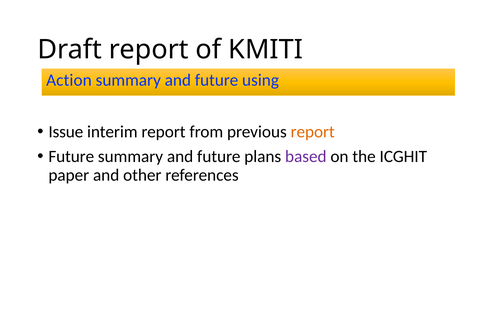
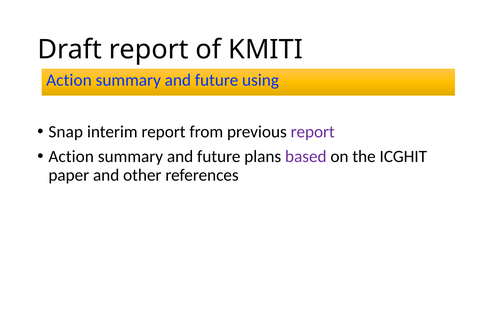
Issue: Issue -> Snap (66, 132)
report colour: orange -> purple (313, 132)
Future: Future -> Action (71, 156)
